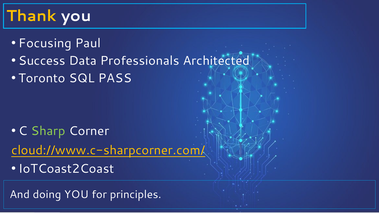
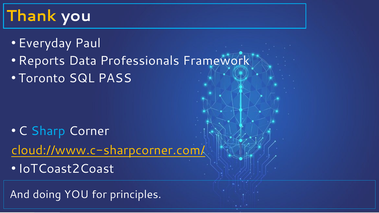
Focusing: Focusing -> Everyday (45, 43)
Success: Success -> Reports (42, 61)
Architected: Architected -> Framework (216, 61)
Sharp colour: light green -> light blue (48, 131)
